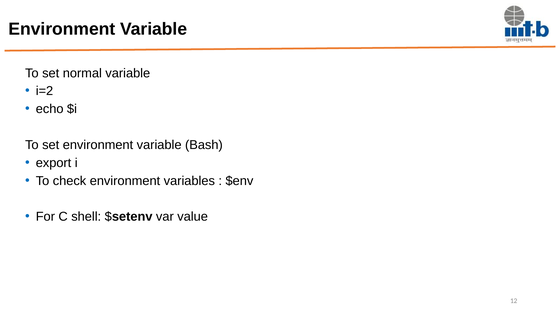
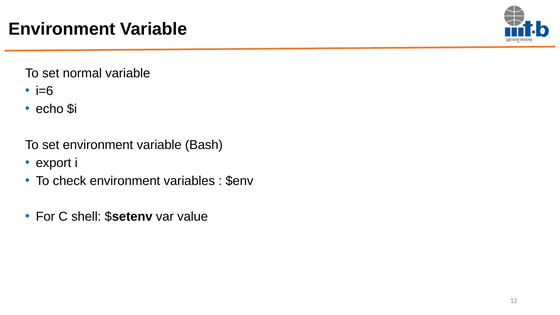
i=2: i=2 -> i=6 (44, 91)
